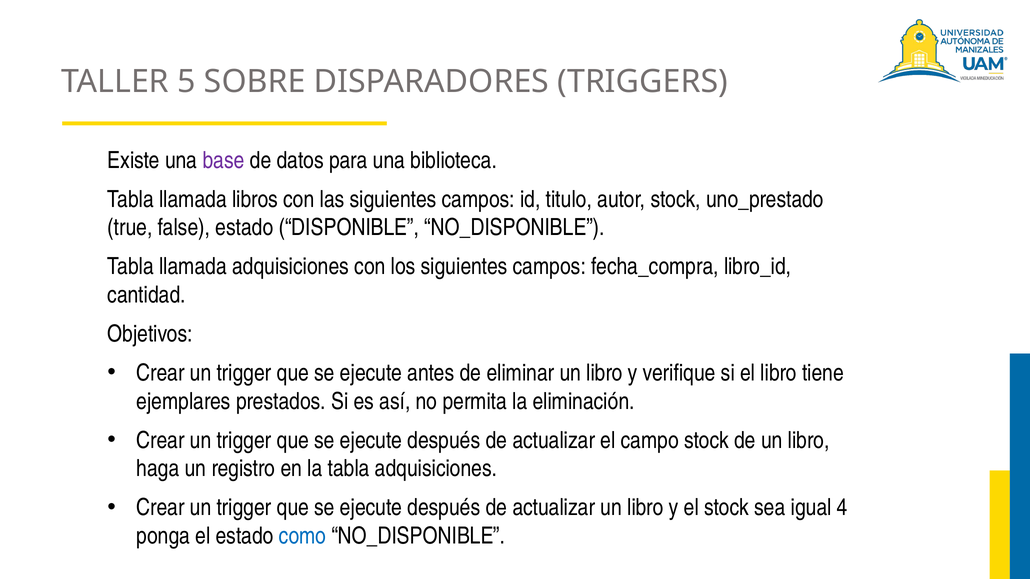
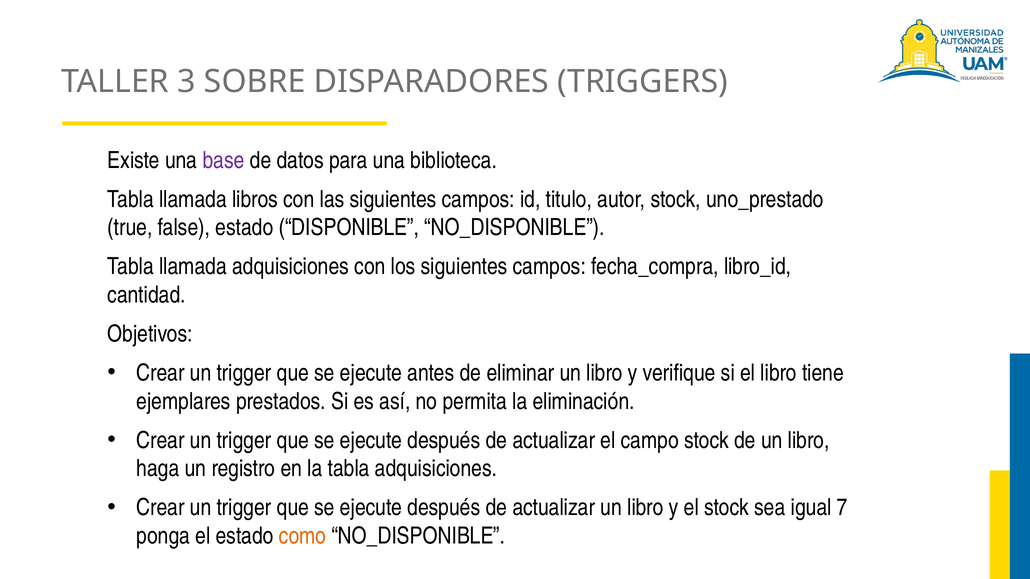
5: 5 -> 3 (186, 82)
4: 4 -> 7 (842, 508)
como colour: blue -> orange (303, 536)
